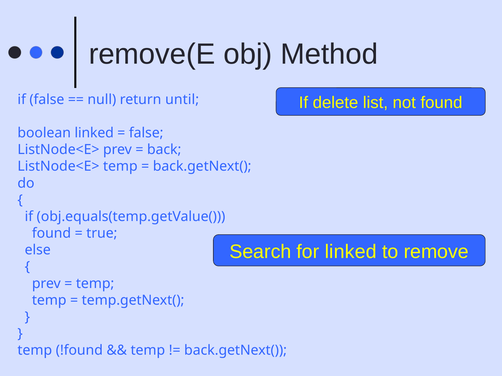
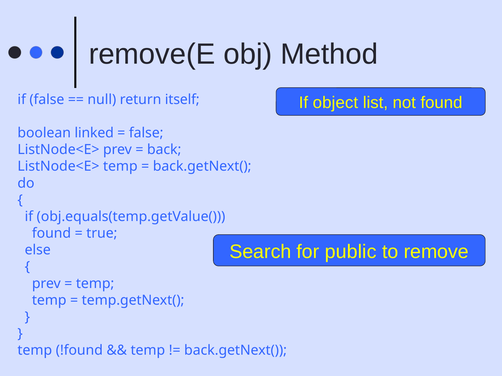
delete: delete -> object (335, 103)
until: until -> itself (182, 100)
for linked: linked -> public (351, 252)
